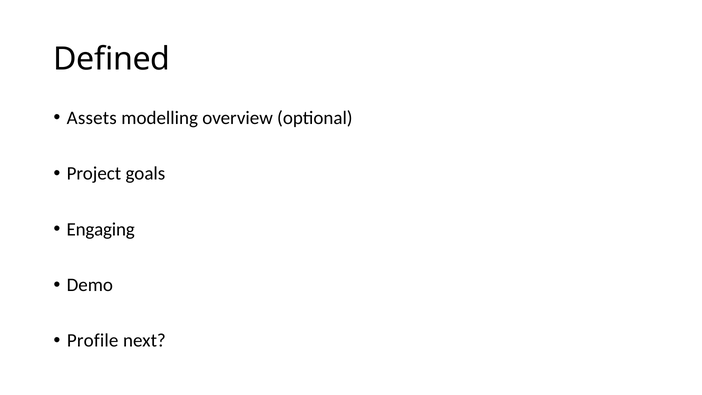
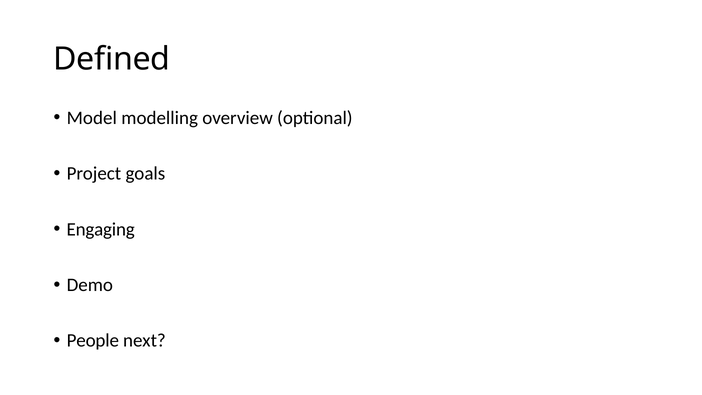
Assets: Assets -> Model (92, 118)
Profile: Profile -> People (93, 341)
